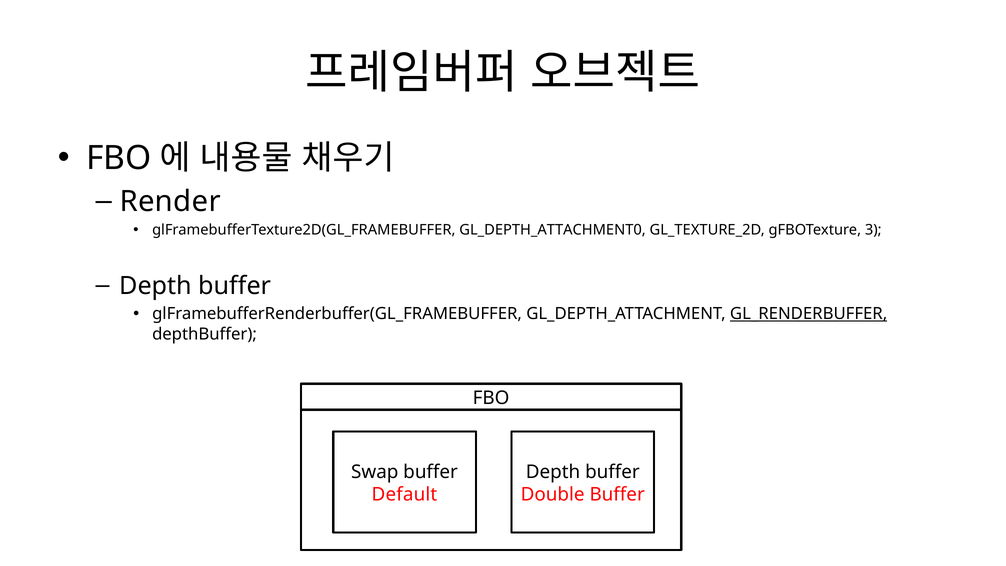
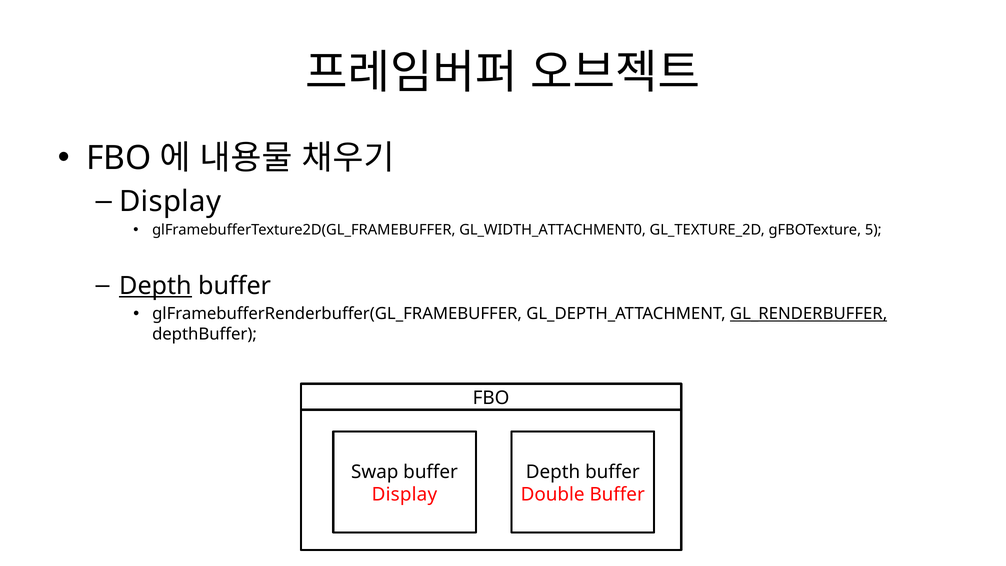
Render: Render -> Display (170, 202)
GL_DEPTH_ATTACHMENT0: GL_DEPTH_ATTACHMENT0 -> GL_WIDTH_ATTACHMENT0 (553, 230)
3: 3 -> 5 (873, 230)
Depth underline: none -> present (155, 286)
Default: Default -> Display (404, 494)
